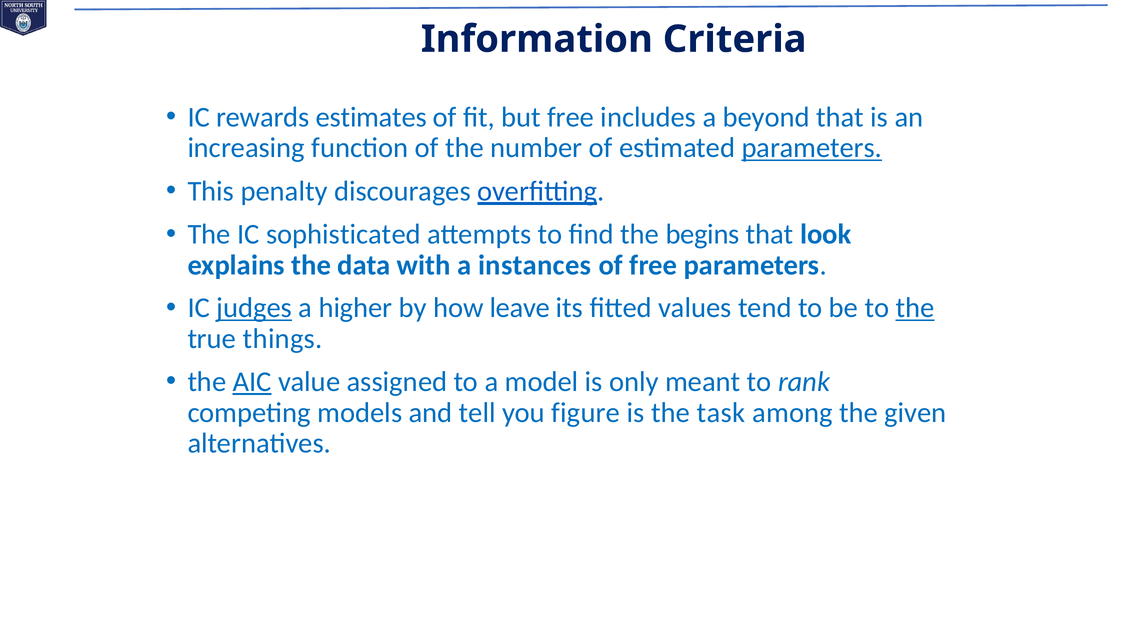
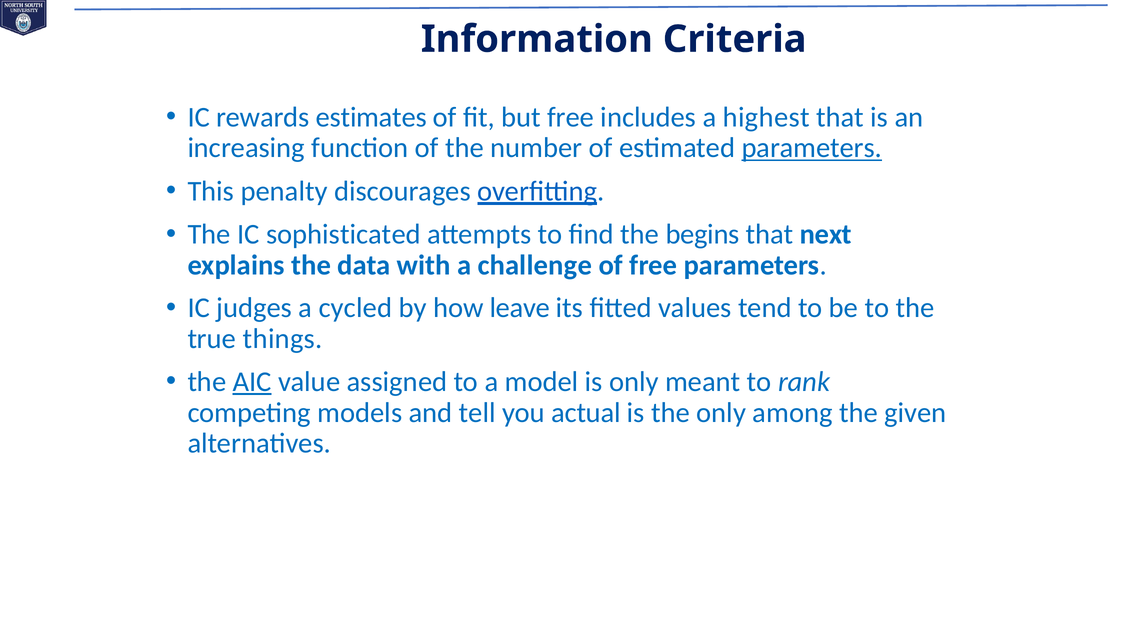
beyond: beyond -> highest (766, 117)
look: look -> next (826, 234)
instances: instances -> challenge (535, 265)
judges underline: present -> none (254, 308)
higher: higher -> cycled (355, 308)
the underline: present -> none (915, 308)
figure: figure -> actual (586, 413)
the task: task -> only (721, 413)
